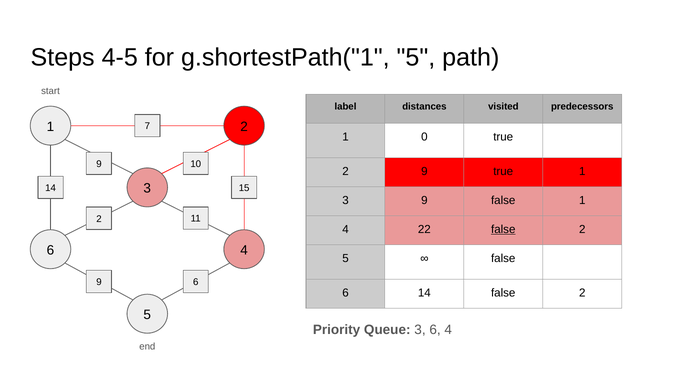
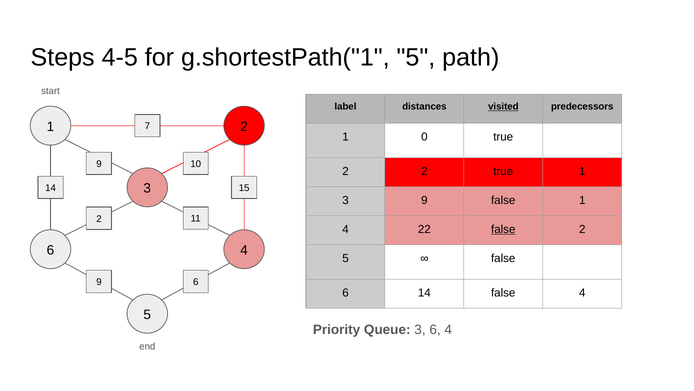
visited underline: none -> present (503, 106)
2 9: 9 -> 2 (424, 171)
14 false 2: 2 -> 4 (582, 293)
